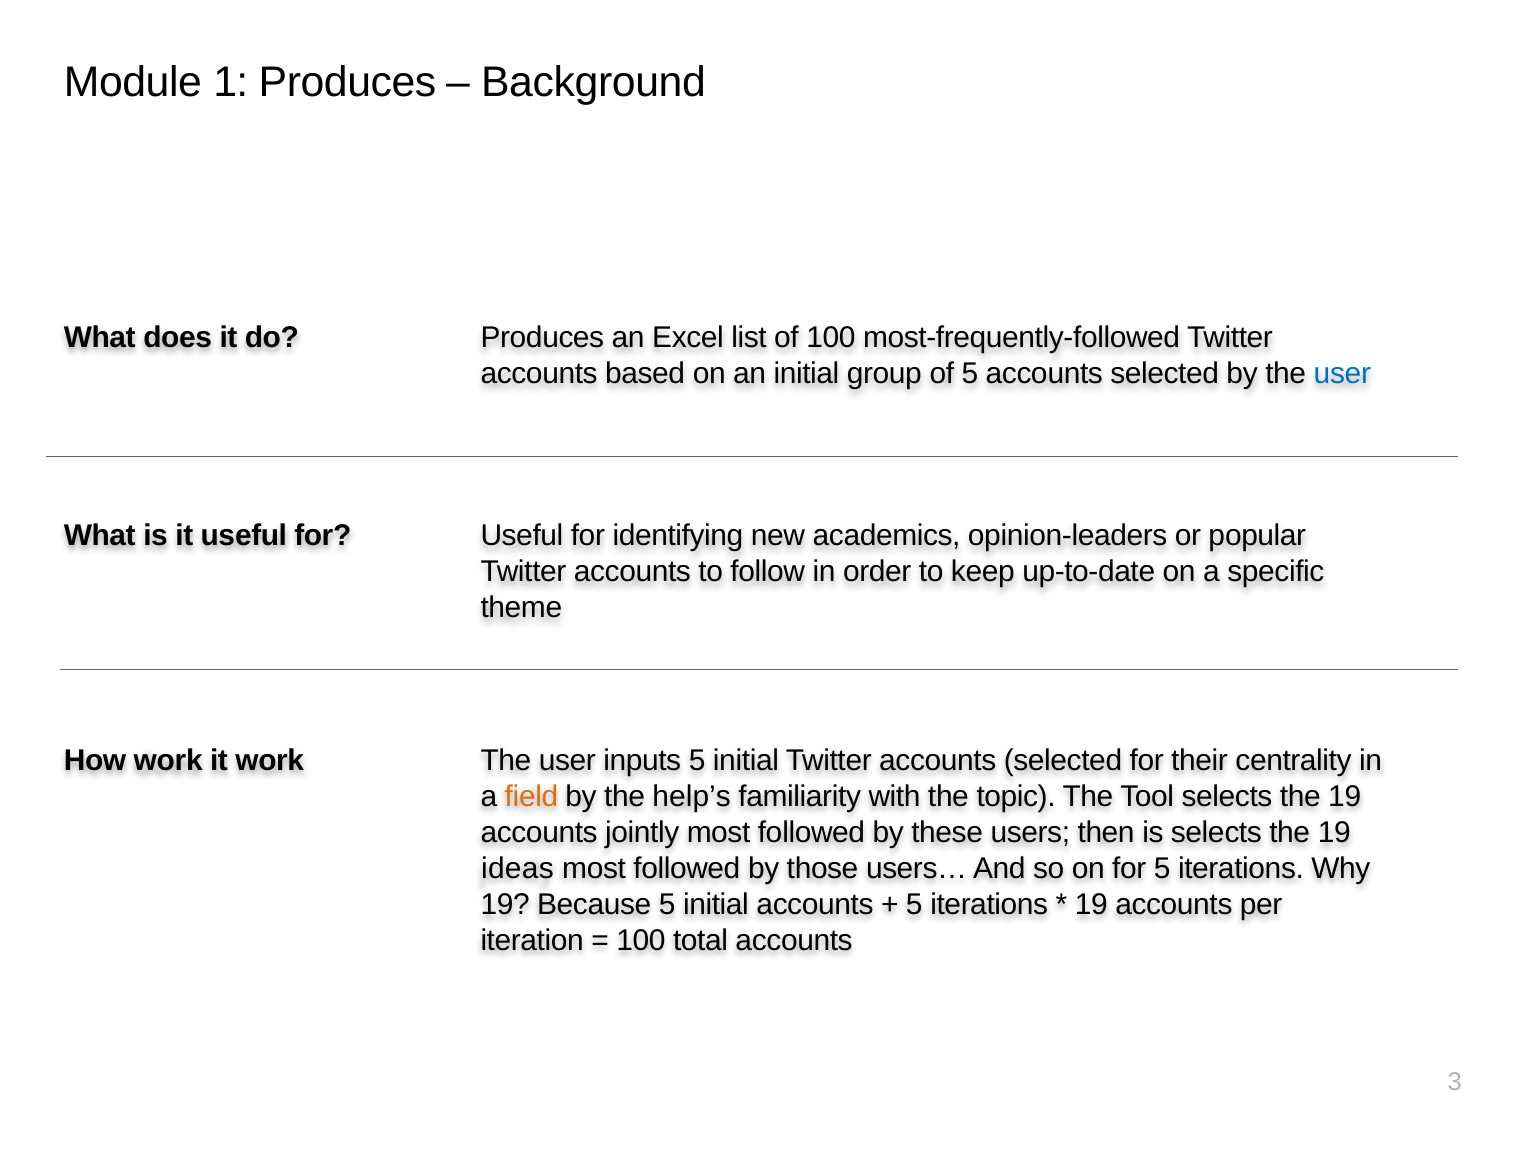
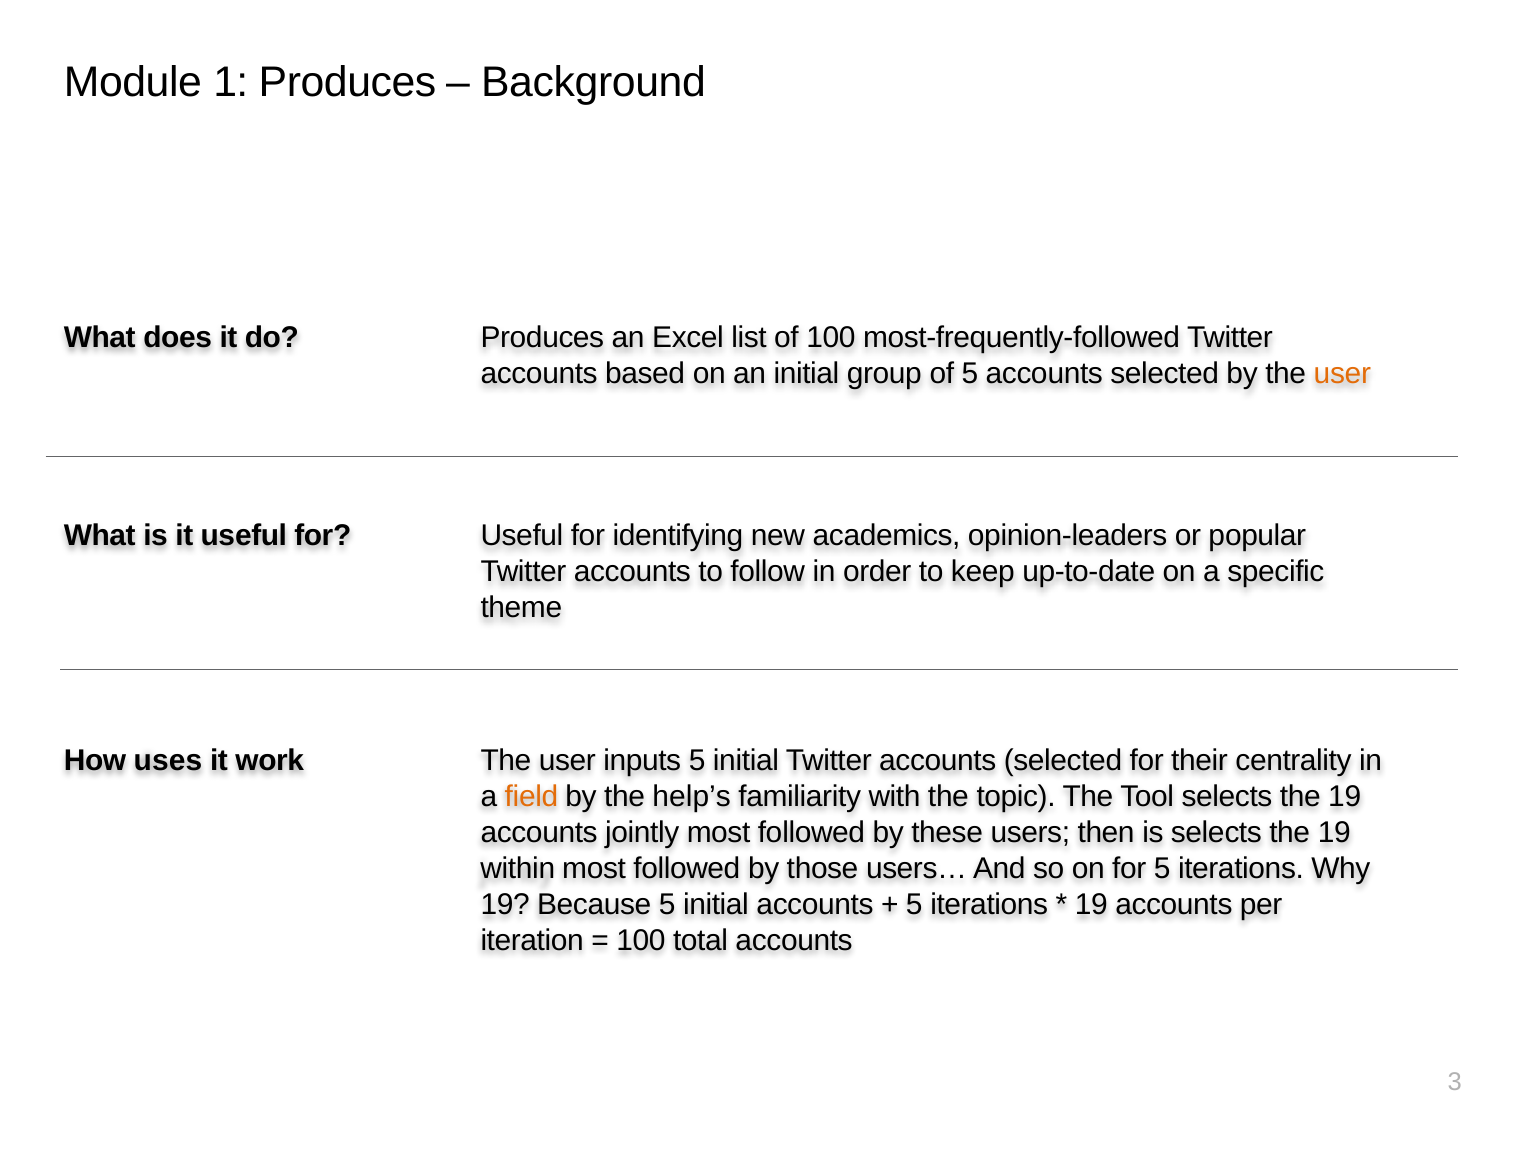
user colour: blue -> orange (1342, 373)
How work: work -> uses (168, 760)
ideas: ideas -> within (518, 868)
